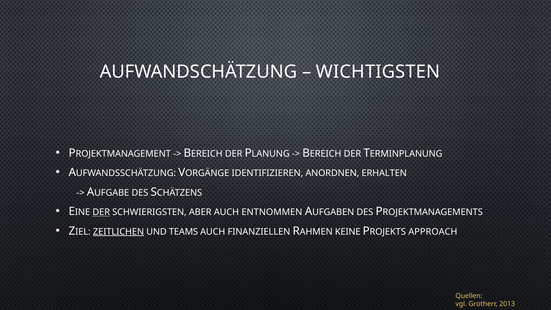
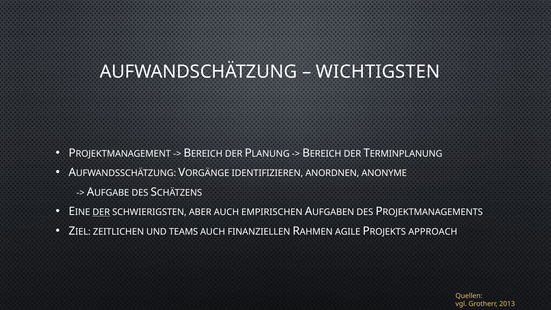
ERHALTEN: ERHALTEN -> ANONYME (384, 173)
ENTNOMMEN: ENTNOMMEN -> EMPIRISCHEN (272, 212)
ZEITLICHEN underline: present -> none (118, 232)
KEINE: KEINE -> AGILE (348, 232)
